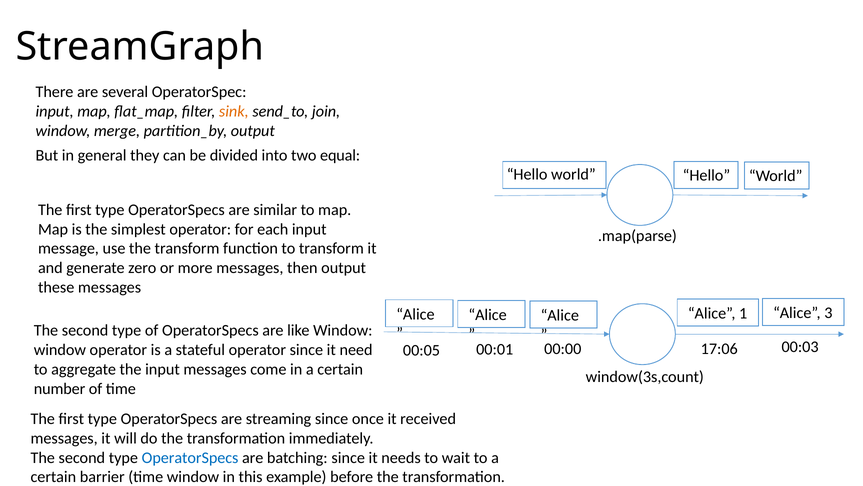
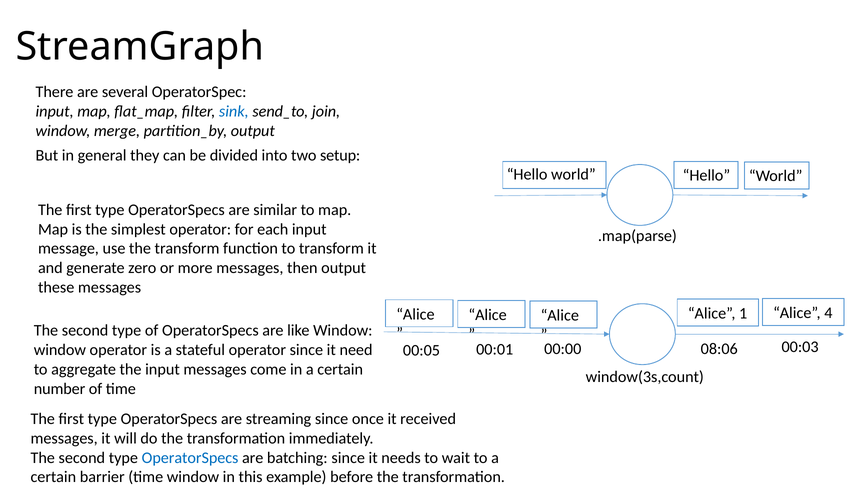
sink colour: orange -> blue (234, 111)
equal: equal -> setup (340, 155)
3: 3 -> 4 (828, 313)
17:06: 17:06 -> 08:06 (719, 348)
